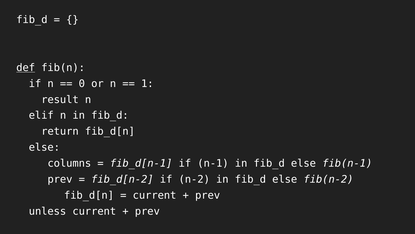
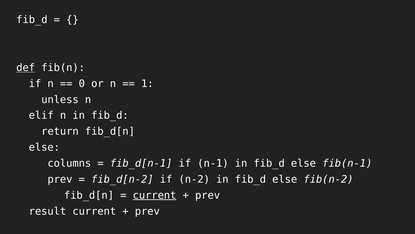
result: result -> unless (60, 99)
current underline: none -> present (155, 195)
unless: unless -> result (47, 211)
